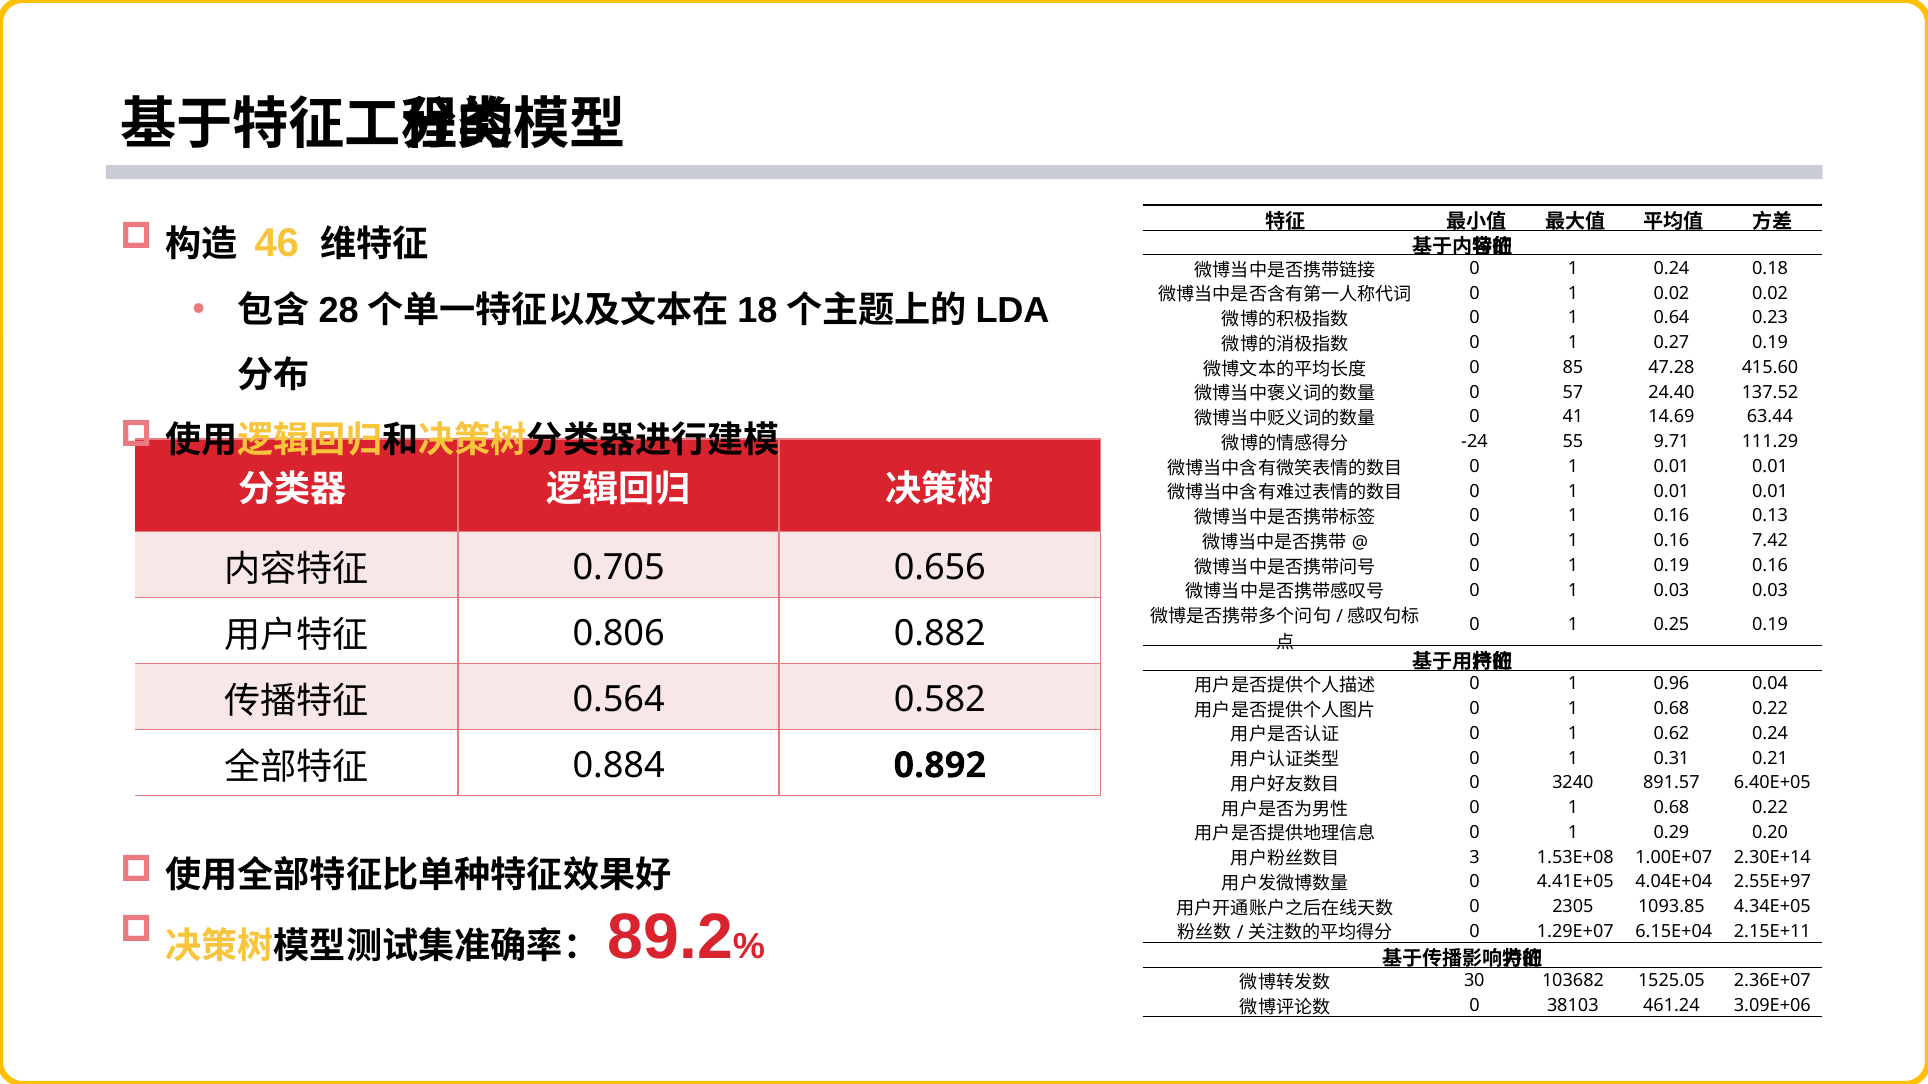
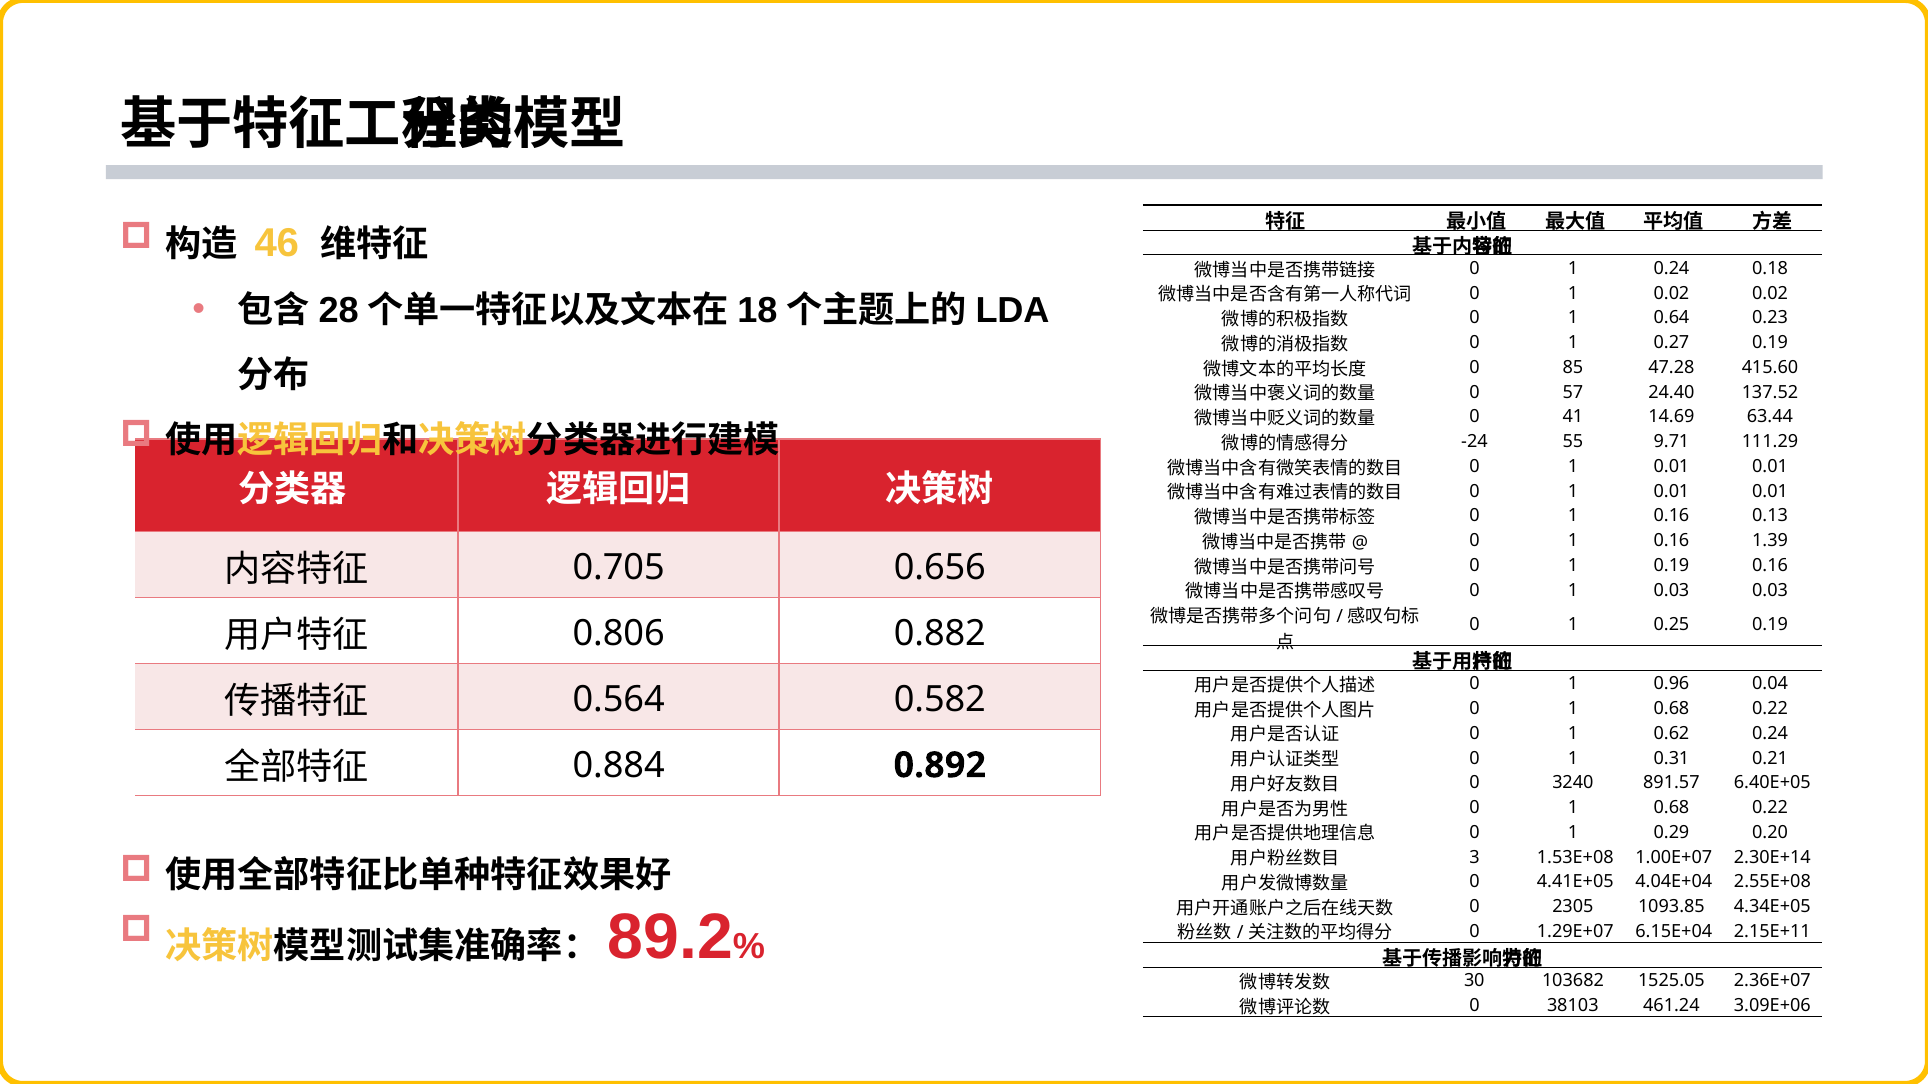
7.42: 7.42 -> 1.39 (1770, 541)
2.55E+97: 2.55E+97 -> 2.55E+08 (1772, 882)
